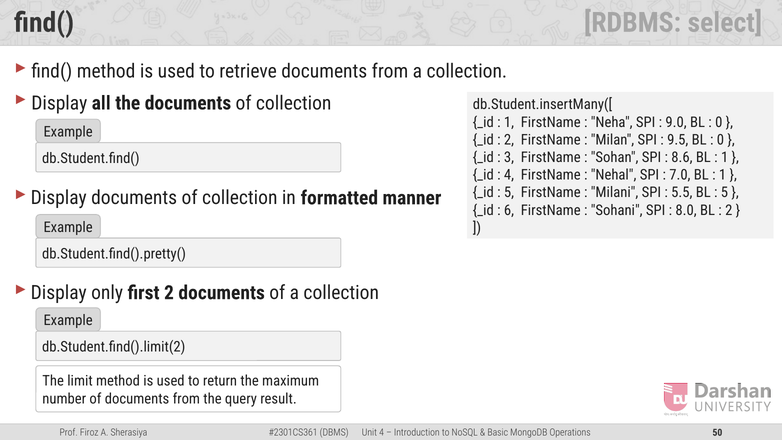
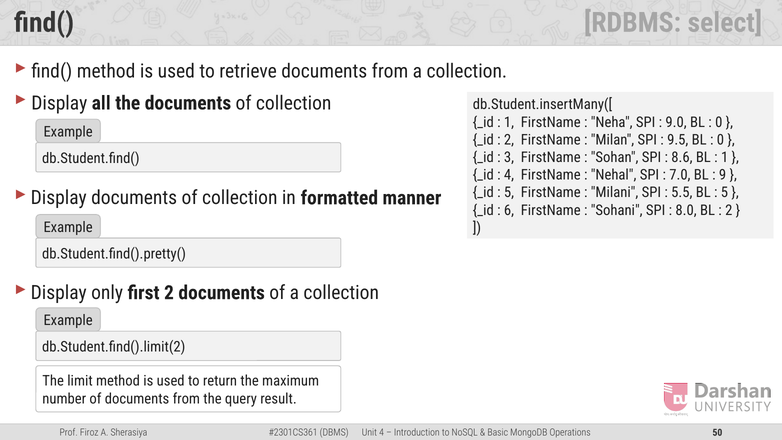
1: 1 -> 9 (723, 175)
